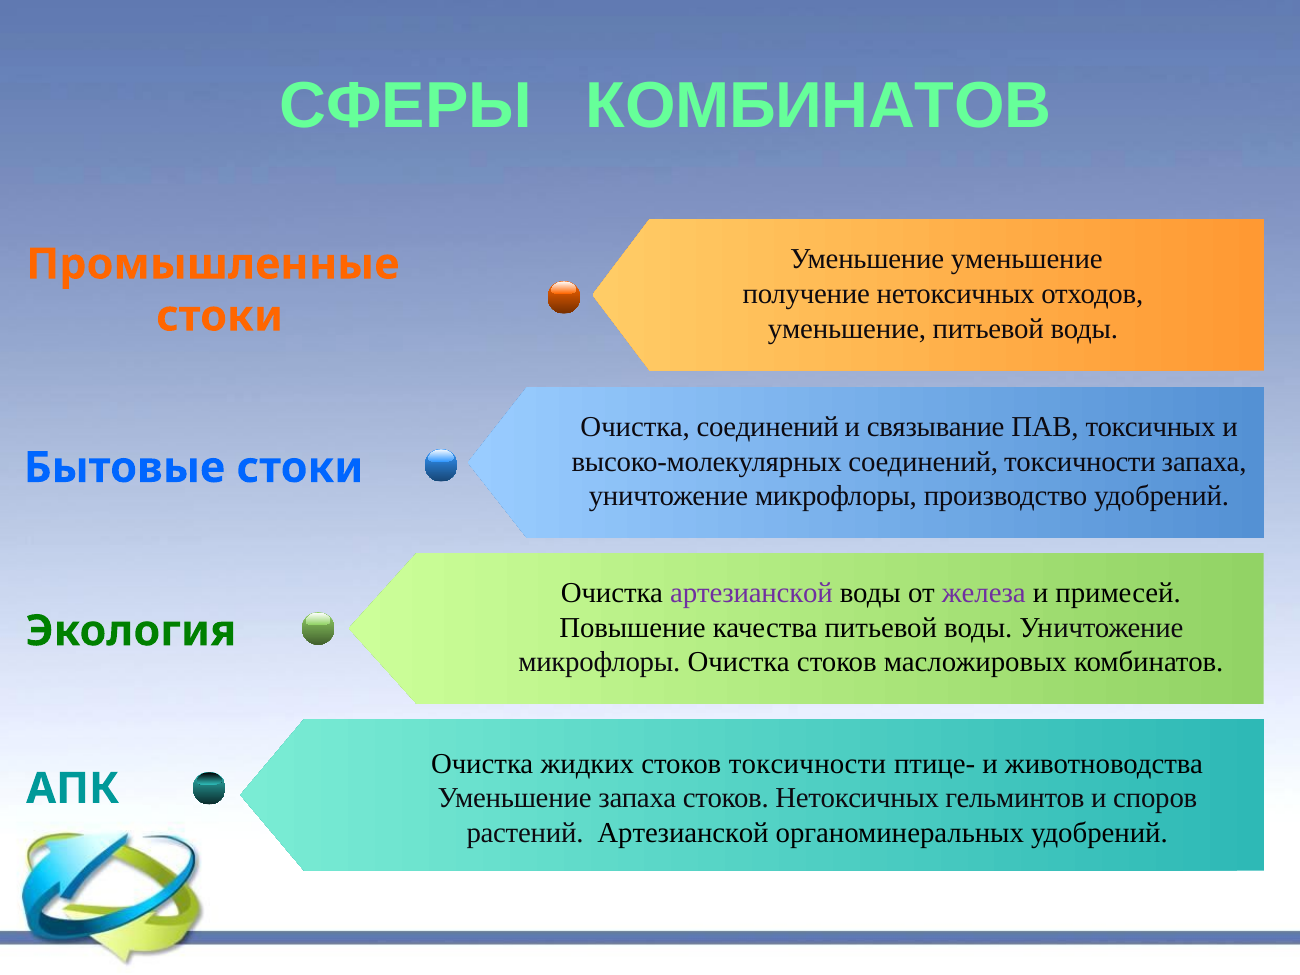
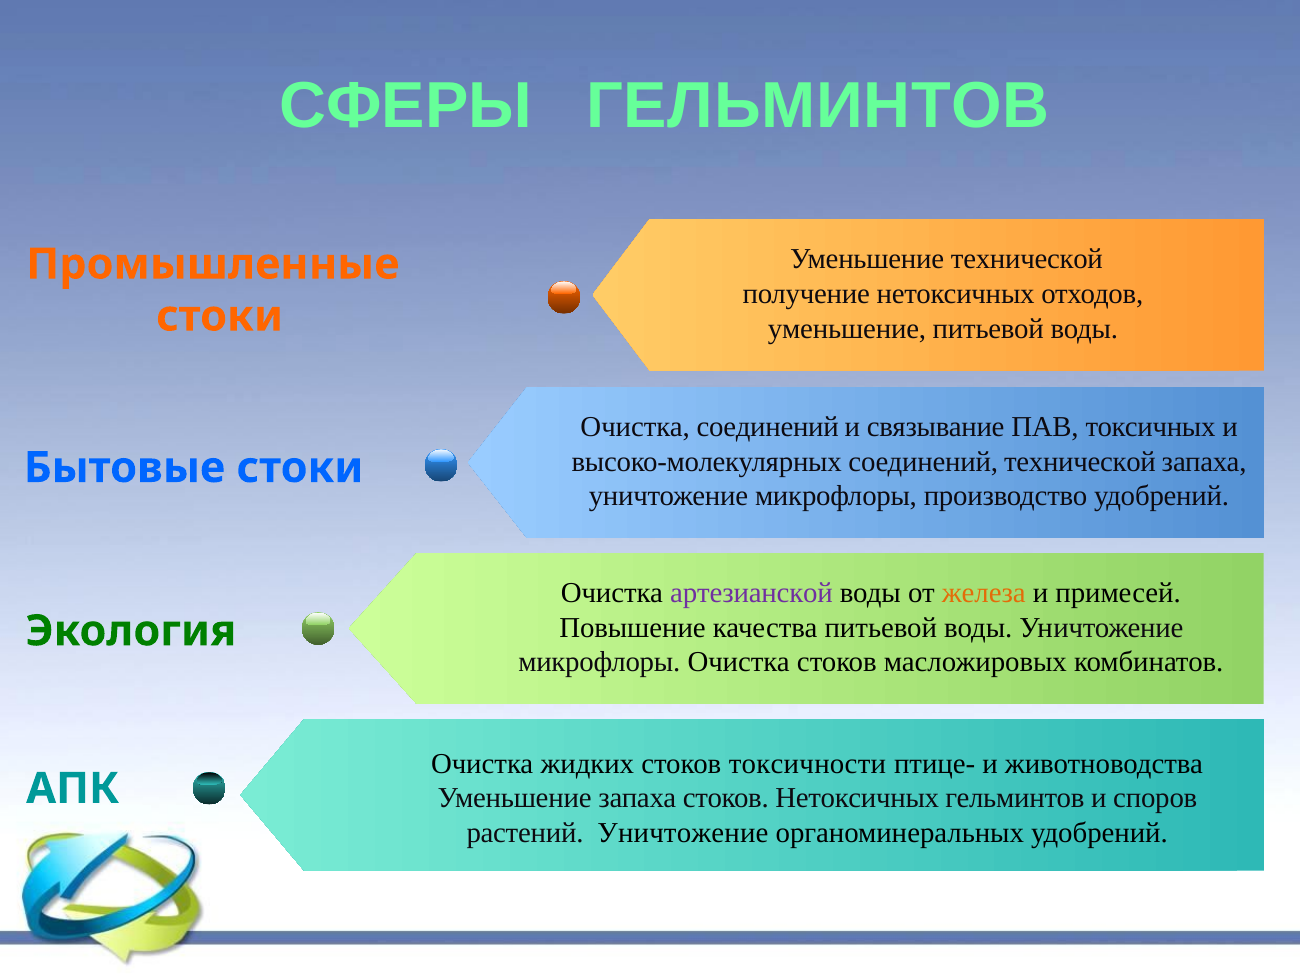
СФЕРЫ КОМБИНАТОВ: КОМБИНАТОВ -> ГЕЛЬМИНТОВ (818, 106)
Уменьшение уменьшение: уменьшение -> технической (1027, 259)
соединений токсичности: токсичности -> технической (1080, 462)
железа colour: purple -> orange (984, 593)
растений Артезианской: Артезианской -> Уничтожение (683, 833)
